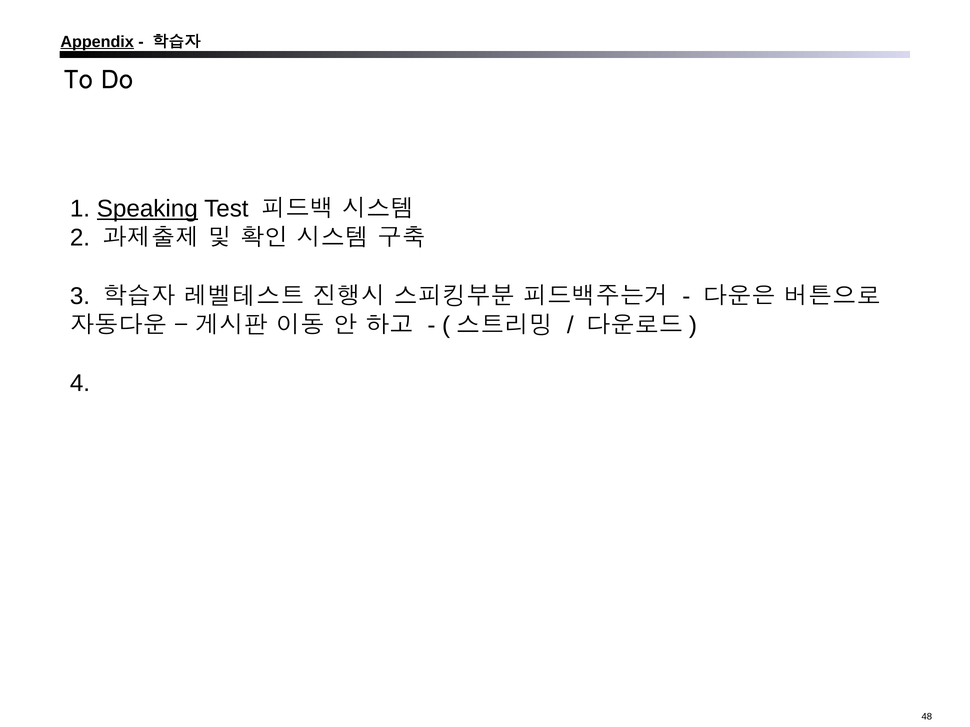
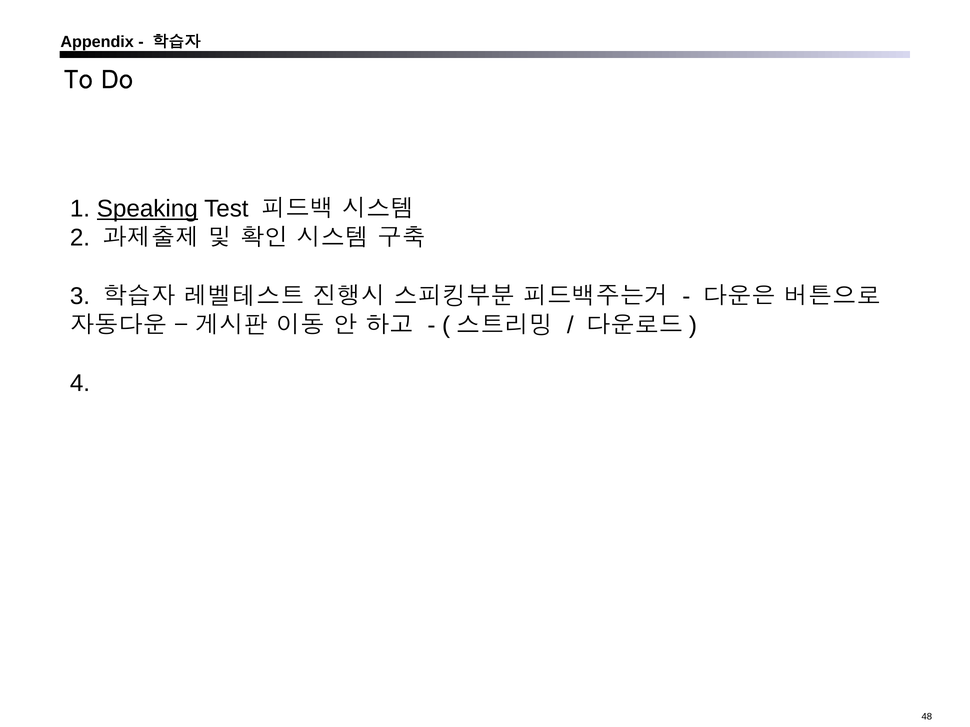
Appendix underline: present -> none (97, 42)
